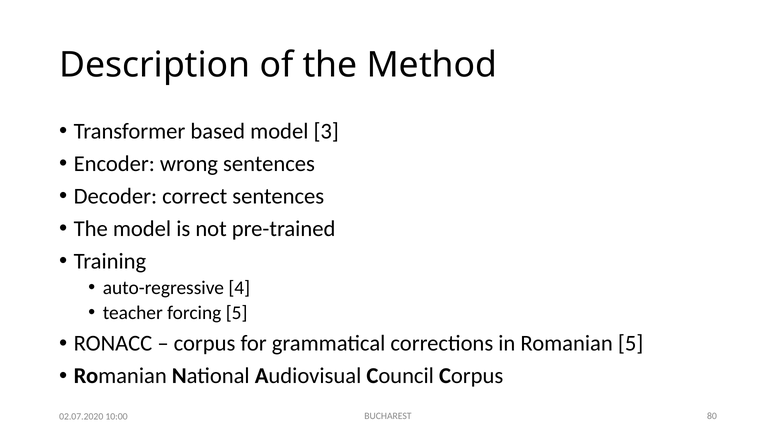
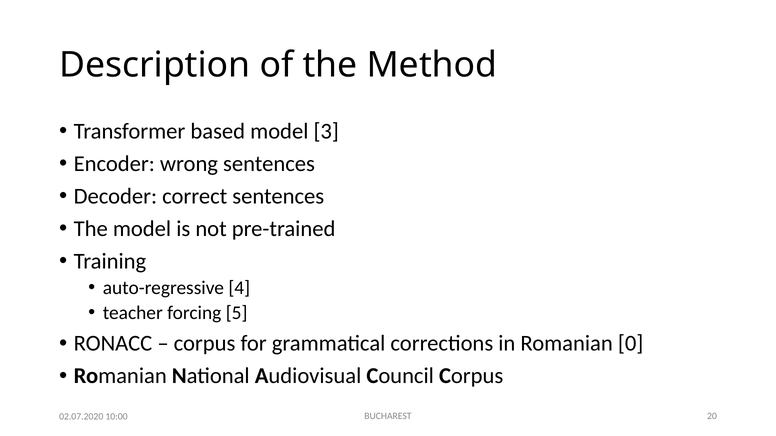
Romanian 5: 5 -> 0 (631, 344)
80: 80 -> 20 (712, 417)
